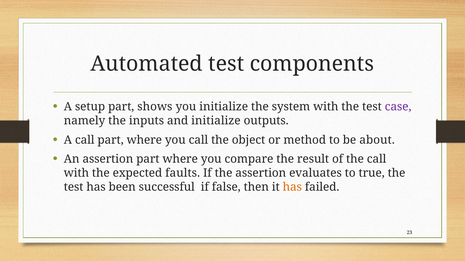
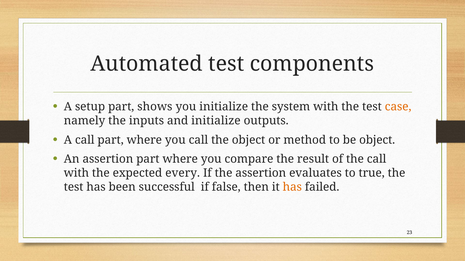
case colour: purple -> orange (398, 107)
be about: about -> object (377, 140)
faults: faults -> every (183, 173)
